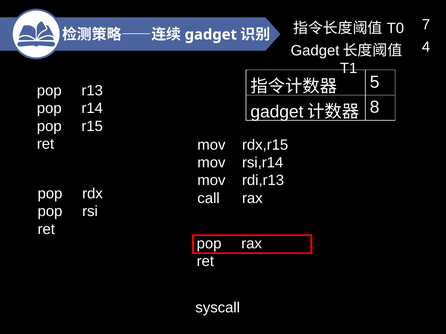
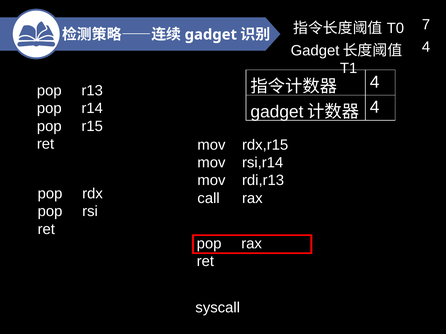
5: 5 -> 4 (375, 82)
8: 8 -> 4 (375, 107)
